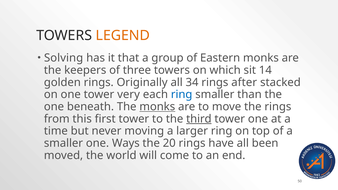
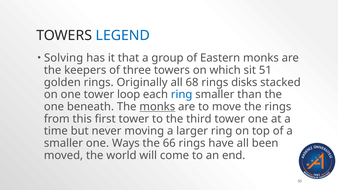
LEGEND colour: orange -> blue (123, 35)
14: 14 -> 51 (265, 70)
34: 34 -> 68 (192, 82)
after: after -> disks (244, 82)
very: very -> loop (129, 95)
third underline: present -> none (199, 119)
20: 20 -> 66 (169, 143)
